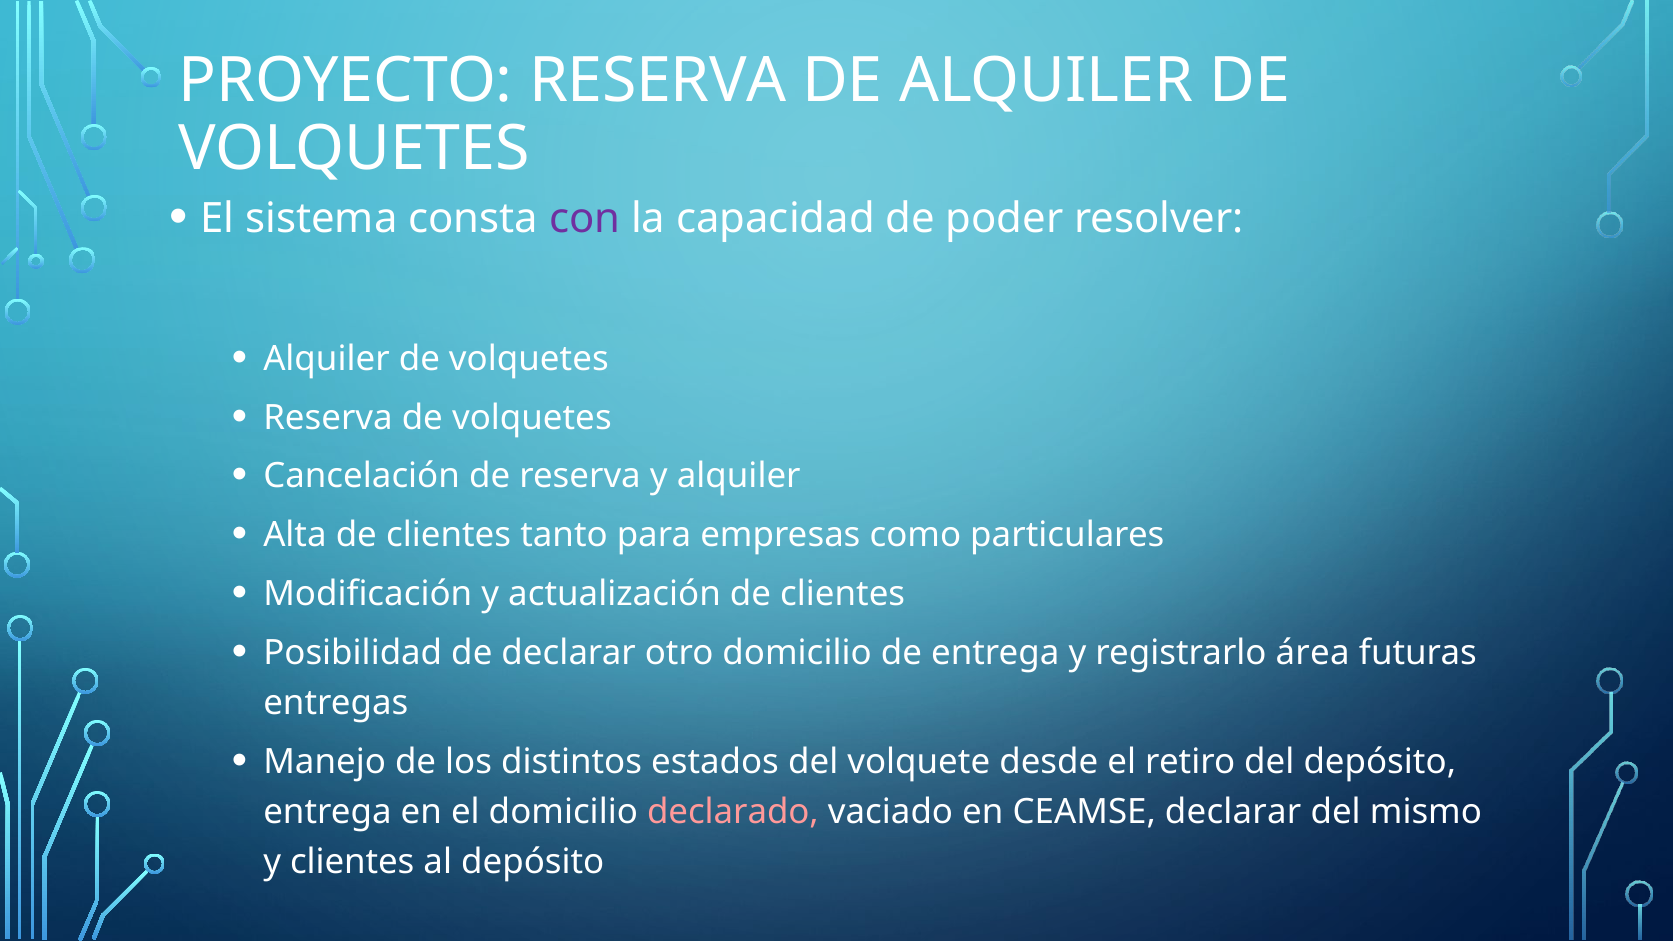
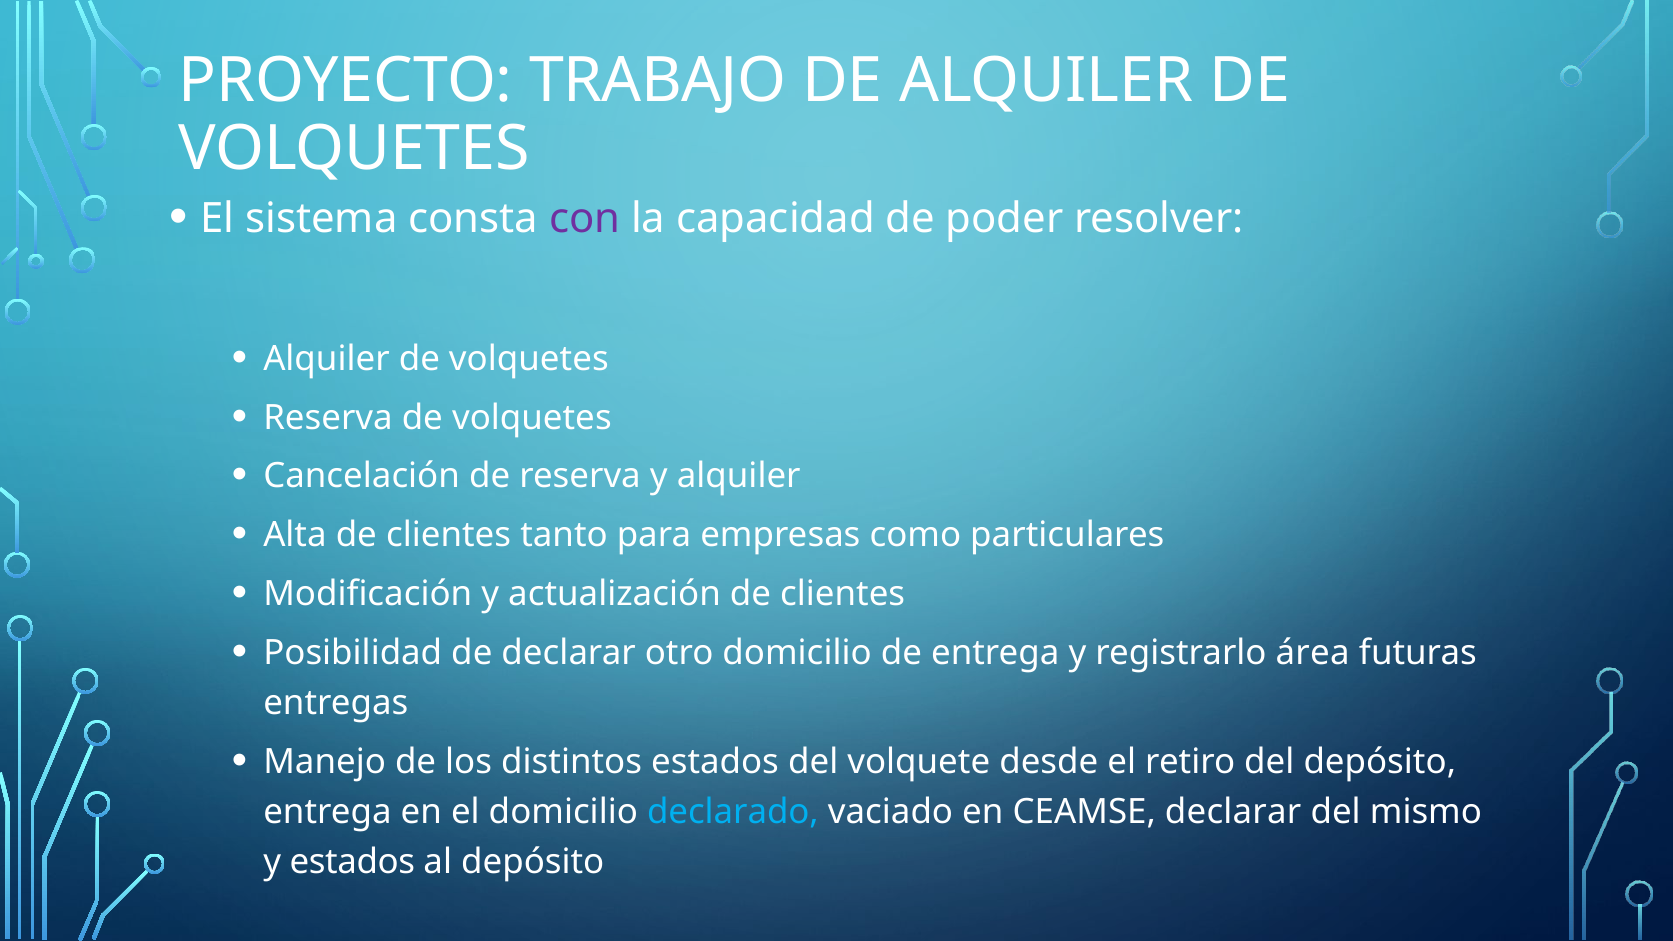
PROYECTO RESERVA: RESERVA -> TRABAJO (658, 81)
declarado colour: pink -> light blue (733, 812)
y clientes: clientes -> estados (352, 863)
